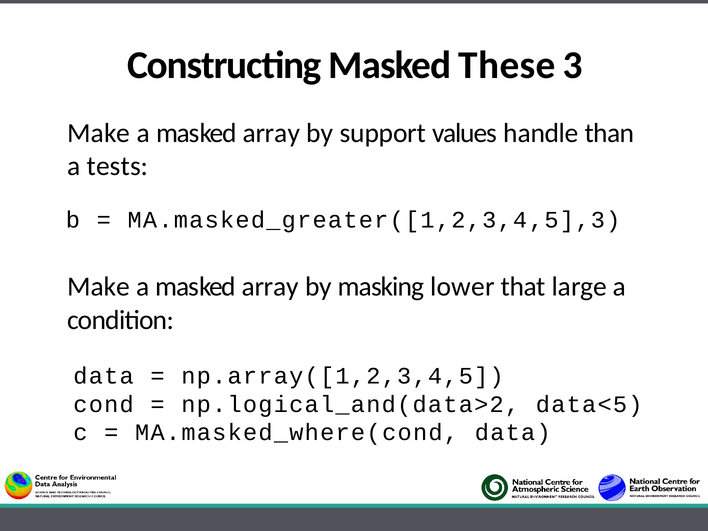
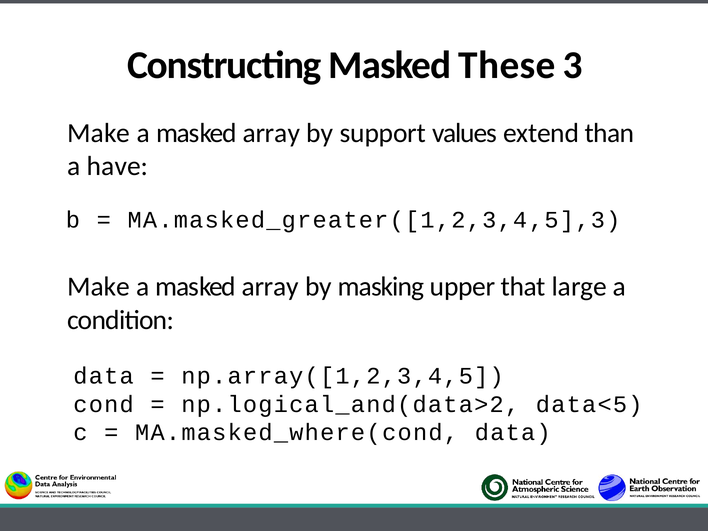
handle: handle -> extend (541, 133)
tests: tests -> have (118, 166)
lower: lower -> upper (463, 287)
